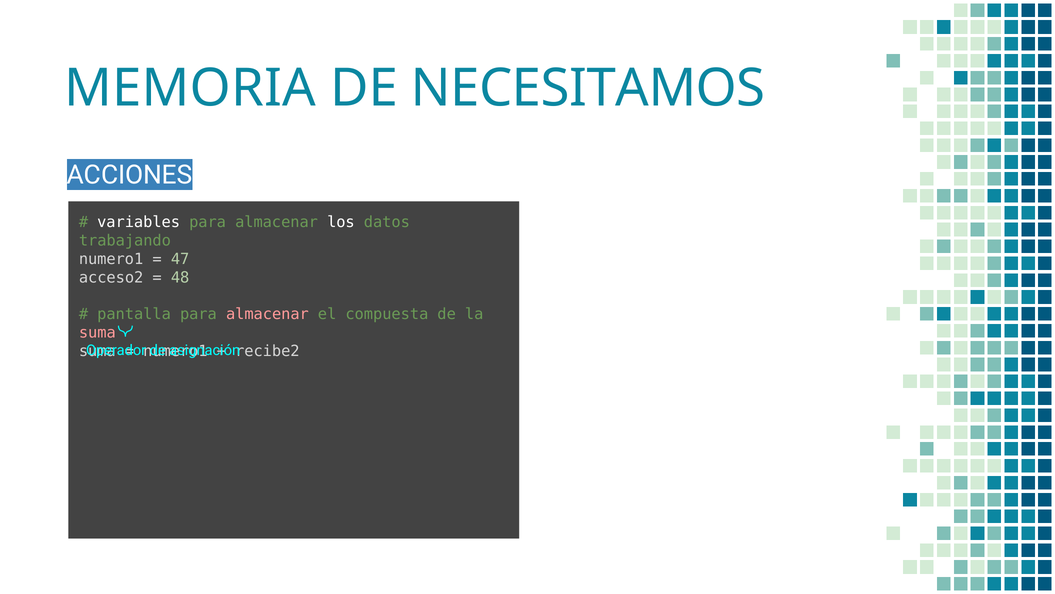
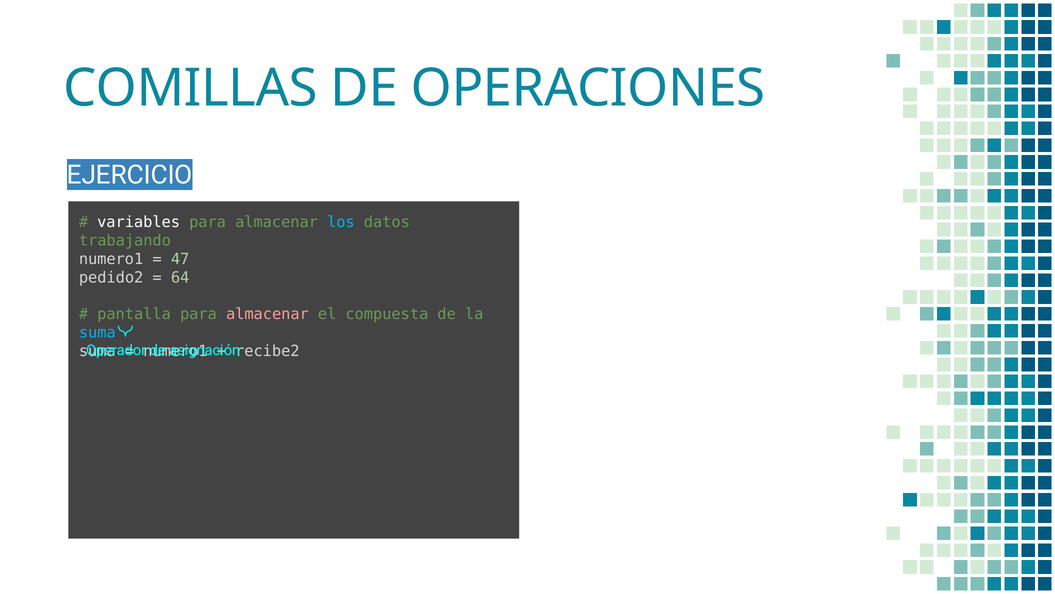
MEMORIA: MEMORIA -> COMILLAS (190, 88)
NECESITAMOS: NECESITAMOS -> OPERACIONES (588, 88)
ACCIONES: ACCIONES -> EJERCICIO (130, 175)
los colour: white -> light blue (341, 222)
acceso2: acceso2 -> pedido2 (111, 277)
48: 48 -> 64 (180, 277)
suma colour: pink -> light blue (97, 333)
